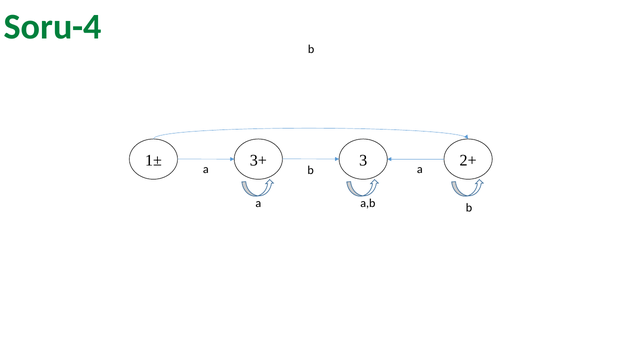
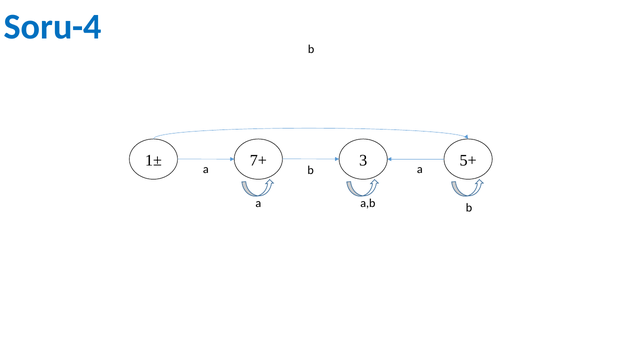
Soru-4 colour: green -> blue (53, 27)
3+: 3+ -> 7+ (258, 160)
2+: 2+ -> 5+ (468, 160)
